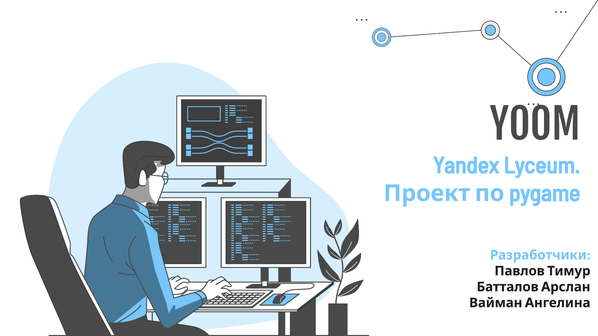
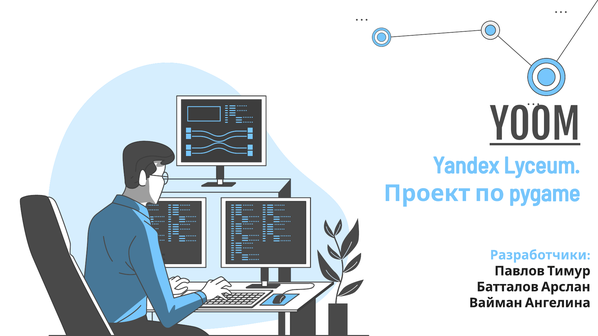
YOOM underline: none -> present (535, 126)
